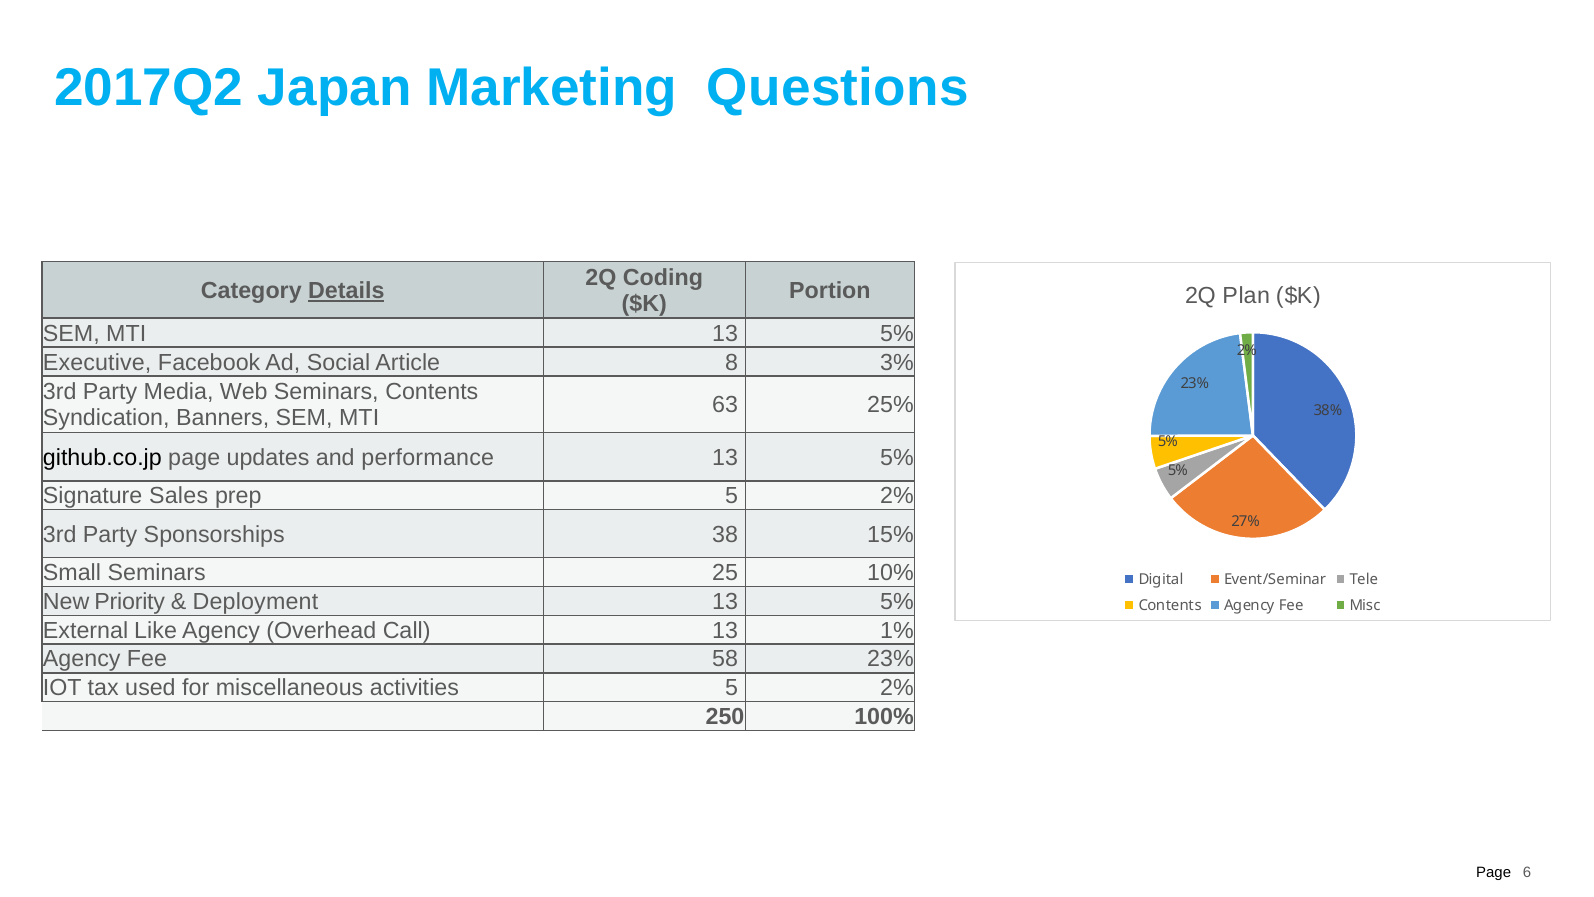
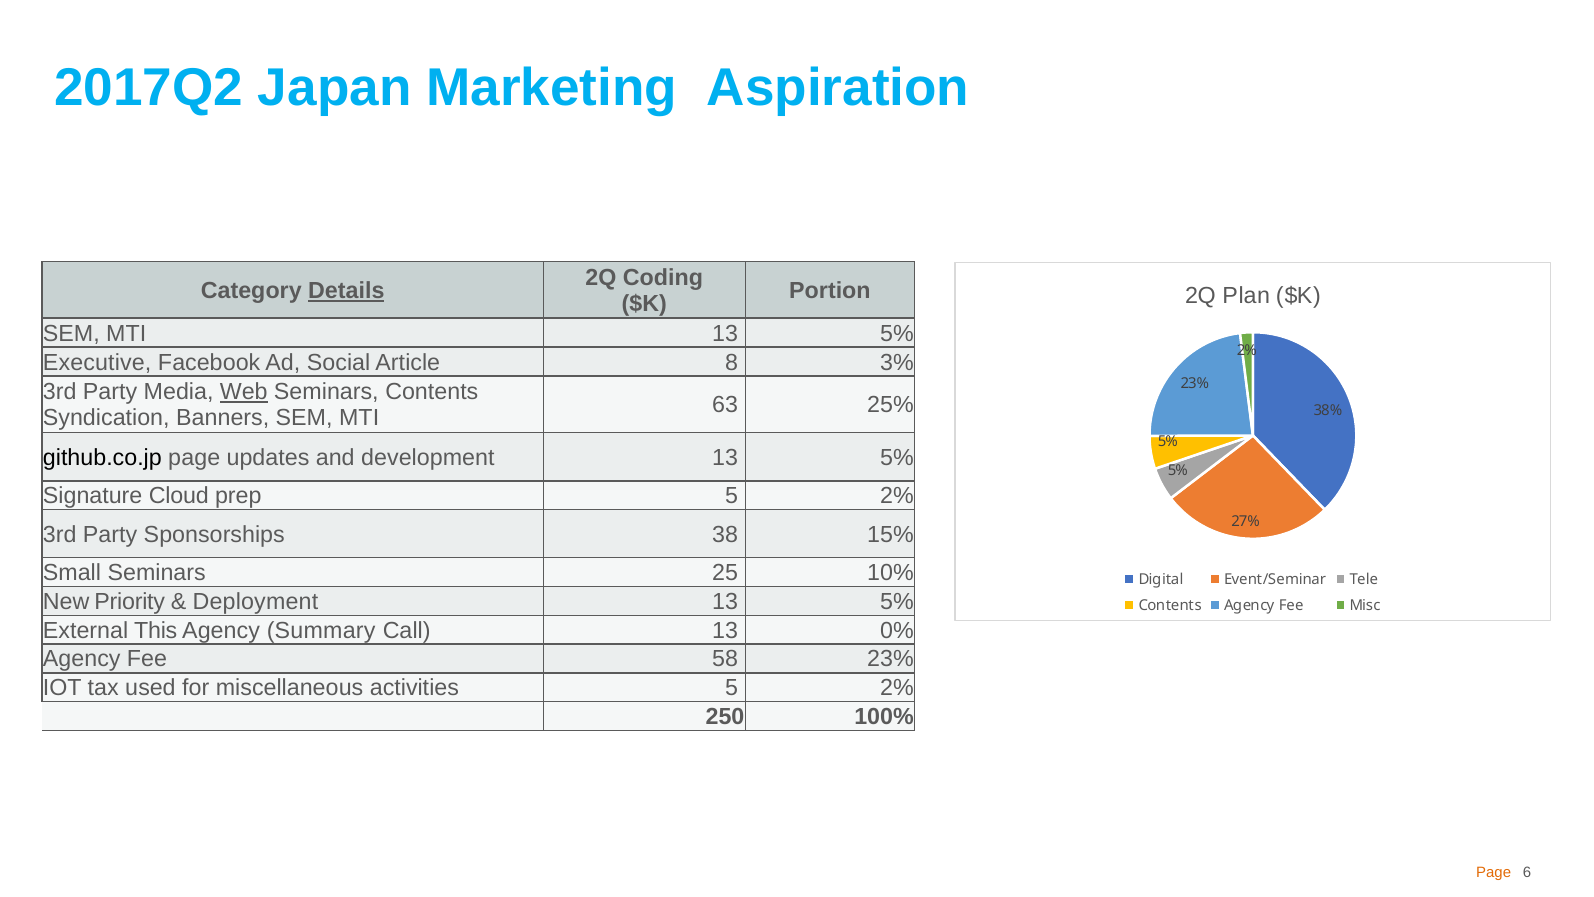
Questions: Questions -> Aspiration (838, 88)
Web underline: none -> present (244, 392)
performance: performance -> development (428, 457)
Signature Sales: Sales -> Cloud (179, 496)
Like: Like -> This (156, 630)
Overhead: Overhead -> Summary (321, 630)
1%: 1% -> 0% (897, 630)
Page colour: black -> orange (1494, 872)
